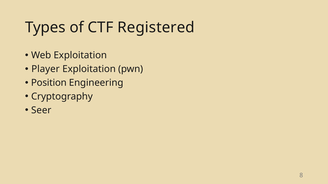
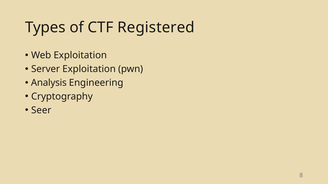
Player: Player -> Server (46, 69)
Position: Position -> Analysis (49, 83)
